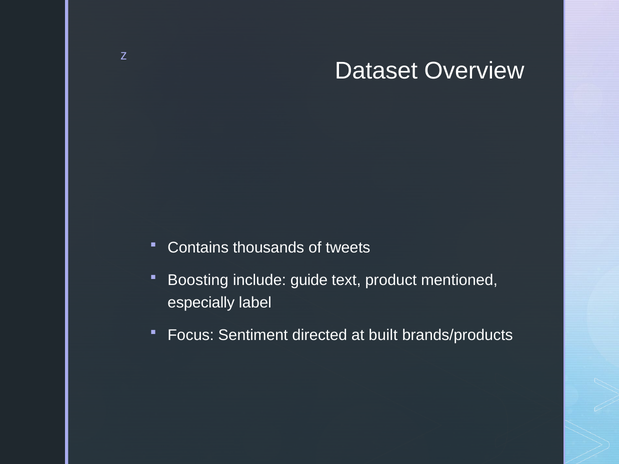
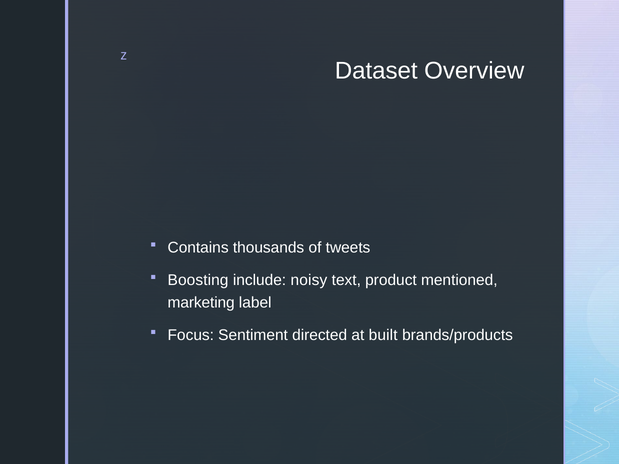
guide: guide -> noisy (309, 280)
especially: especially -> marketing (201, 303)
